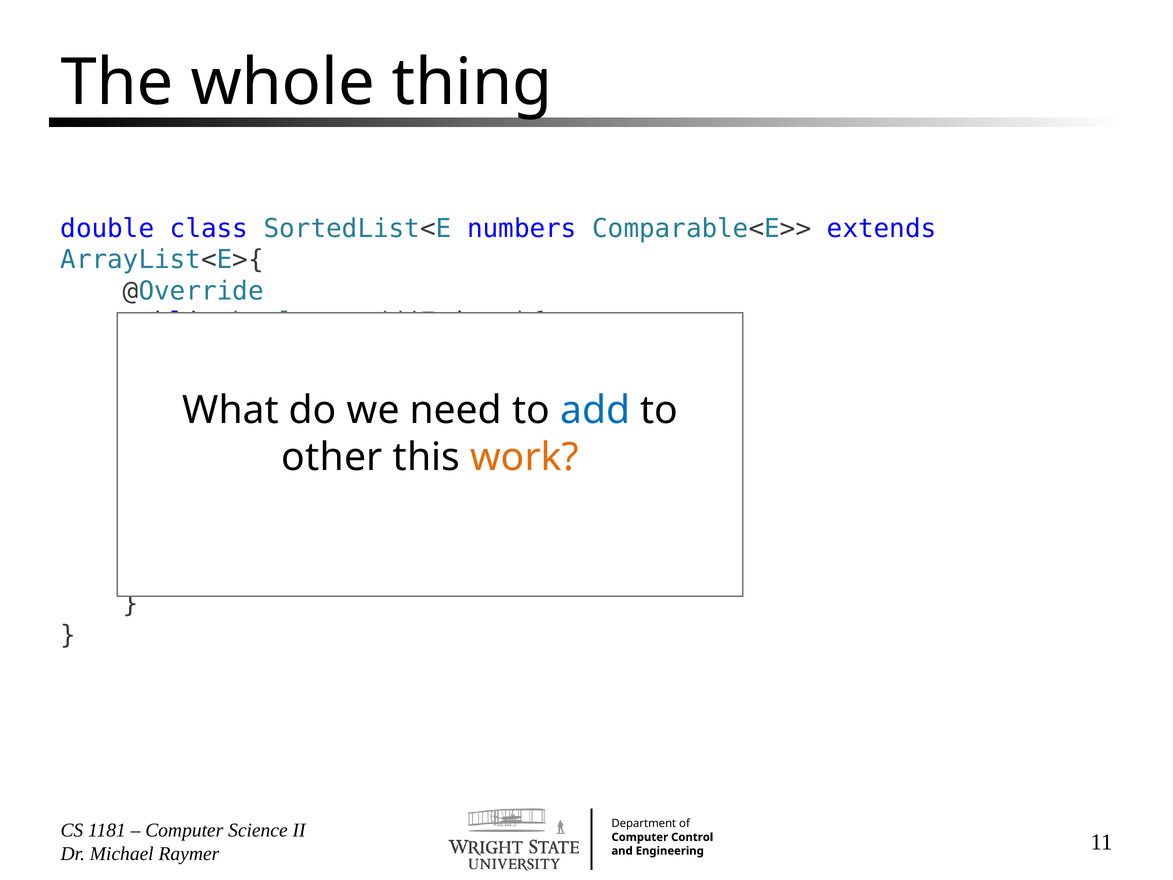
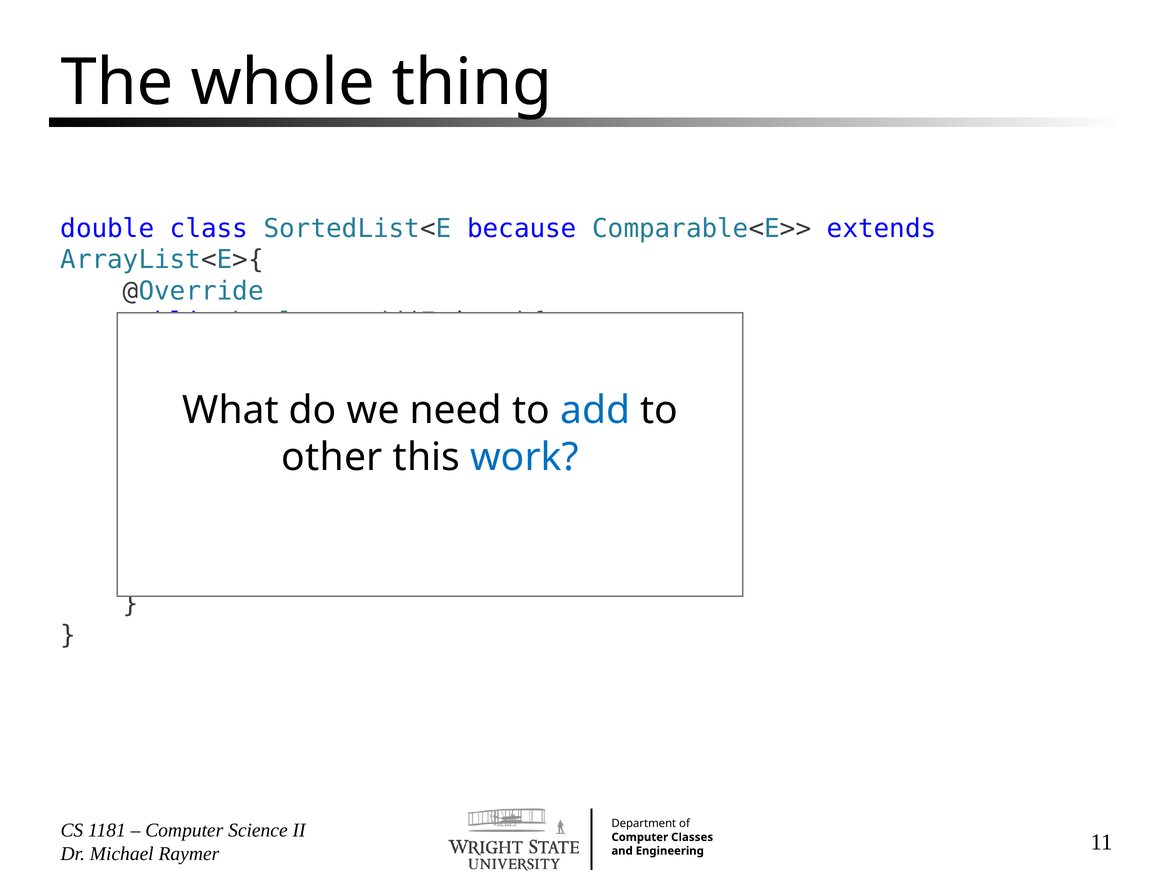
numbers: numbers -> because (522, 228)
work colour: orange -> blue (524, 457)
Control: Control -> Classes (692, 837)
